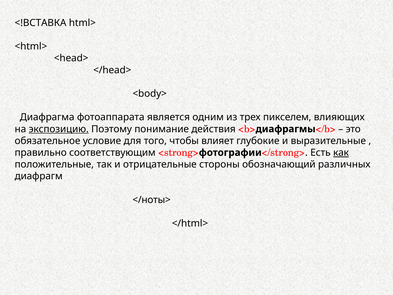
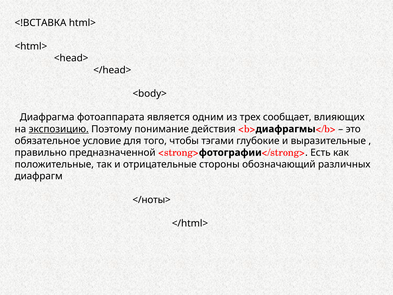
пикселем: пикселем -> сообщает (287, 117)
влияет: влияет -> тэгами (218, 141)
соответствующим: соответствующим -> предназначенной (112, 152)
как underline: present -> none (341, 152)
